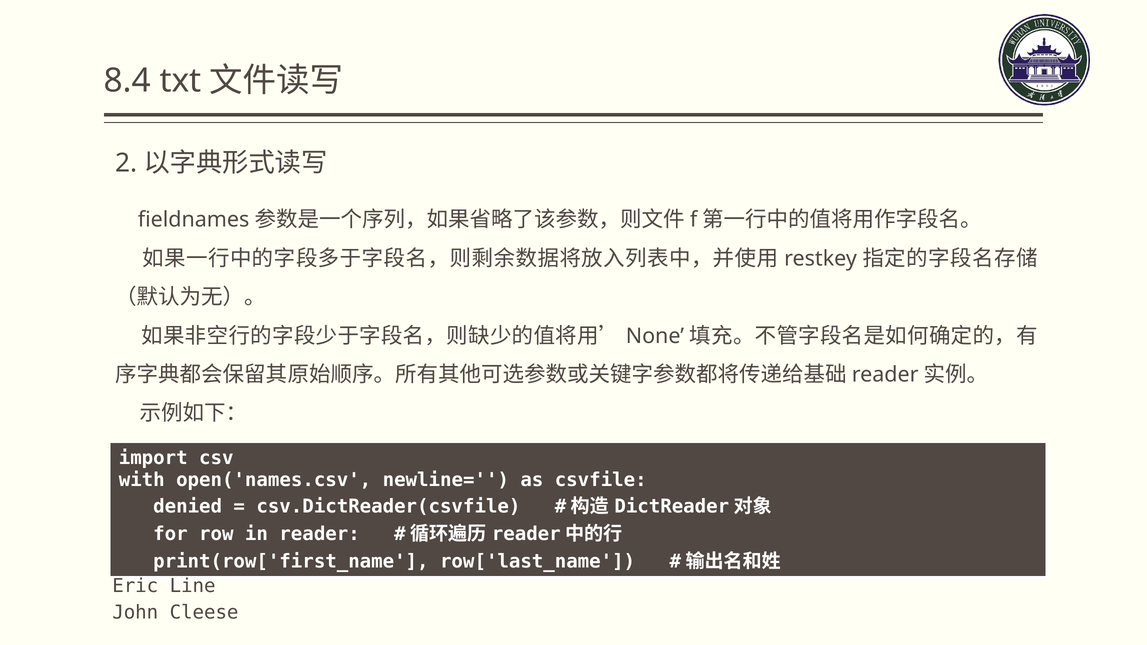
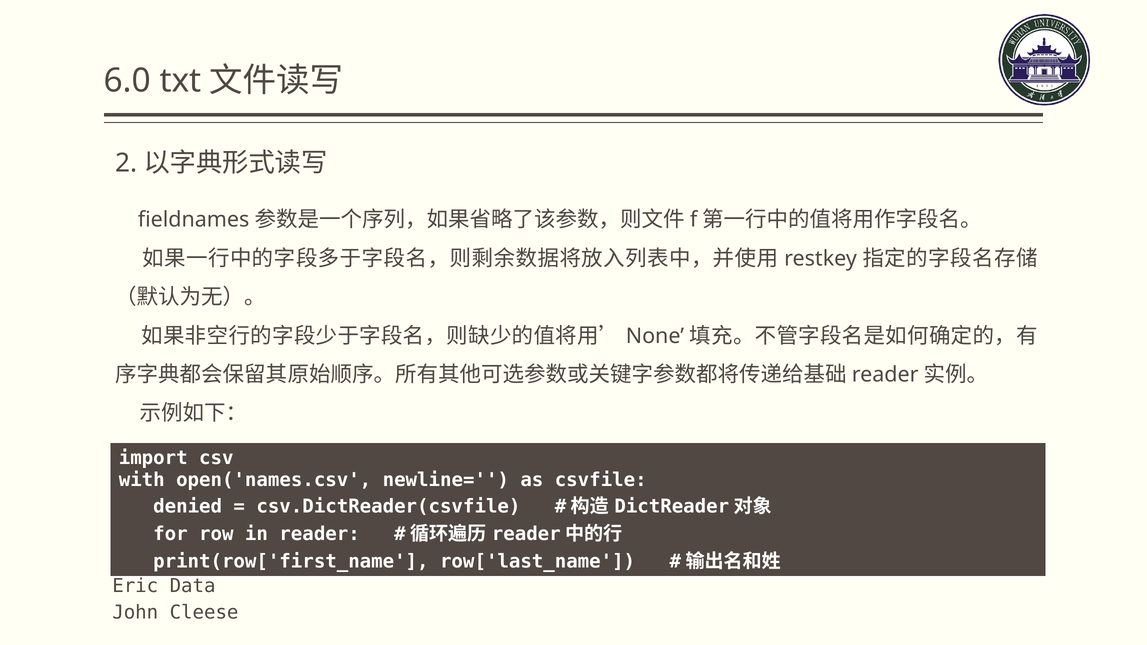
8.4: 8.4 -> 6.0 (127, 81)
Line: Line -> Data (193, 586)
